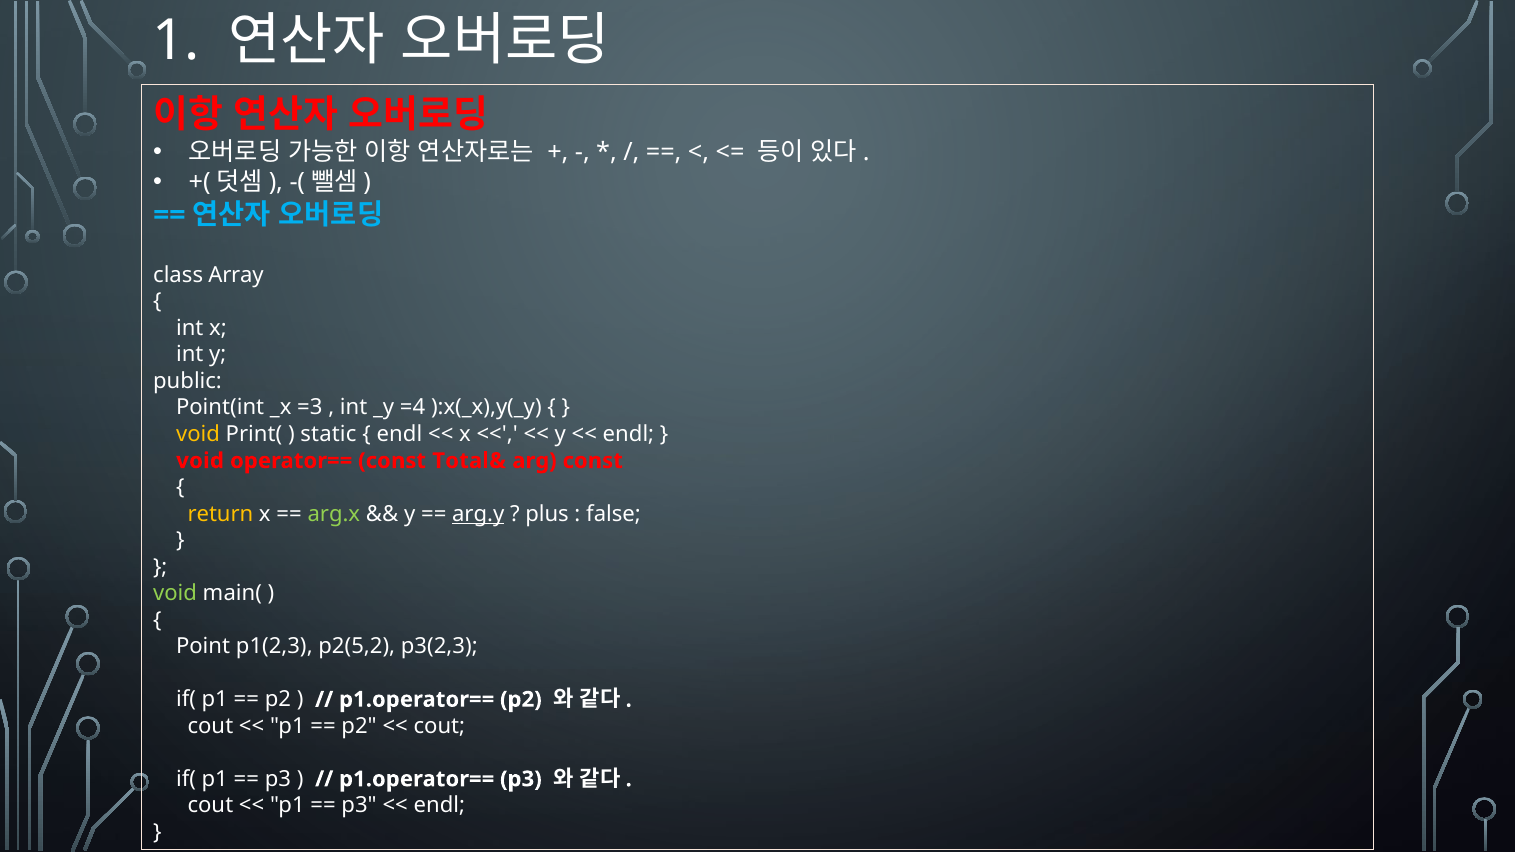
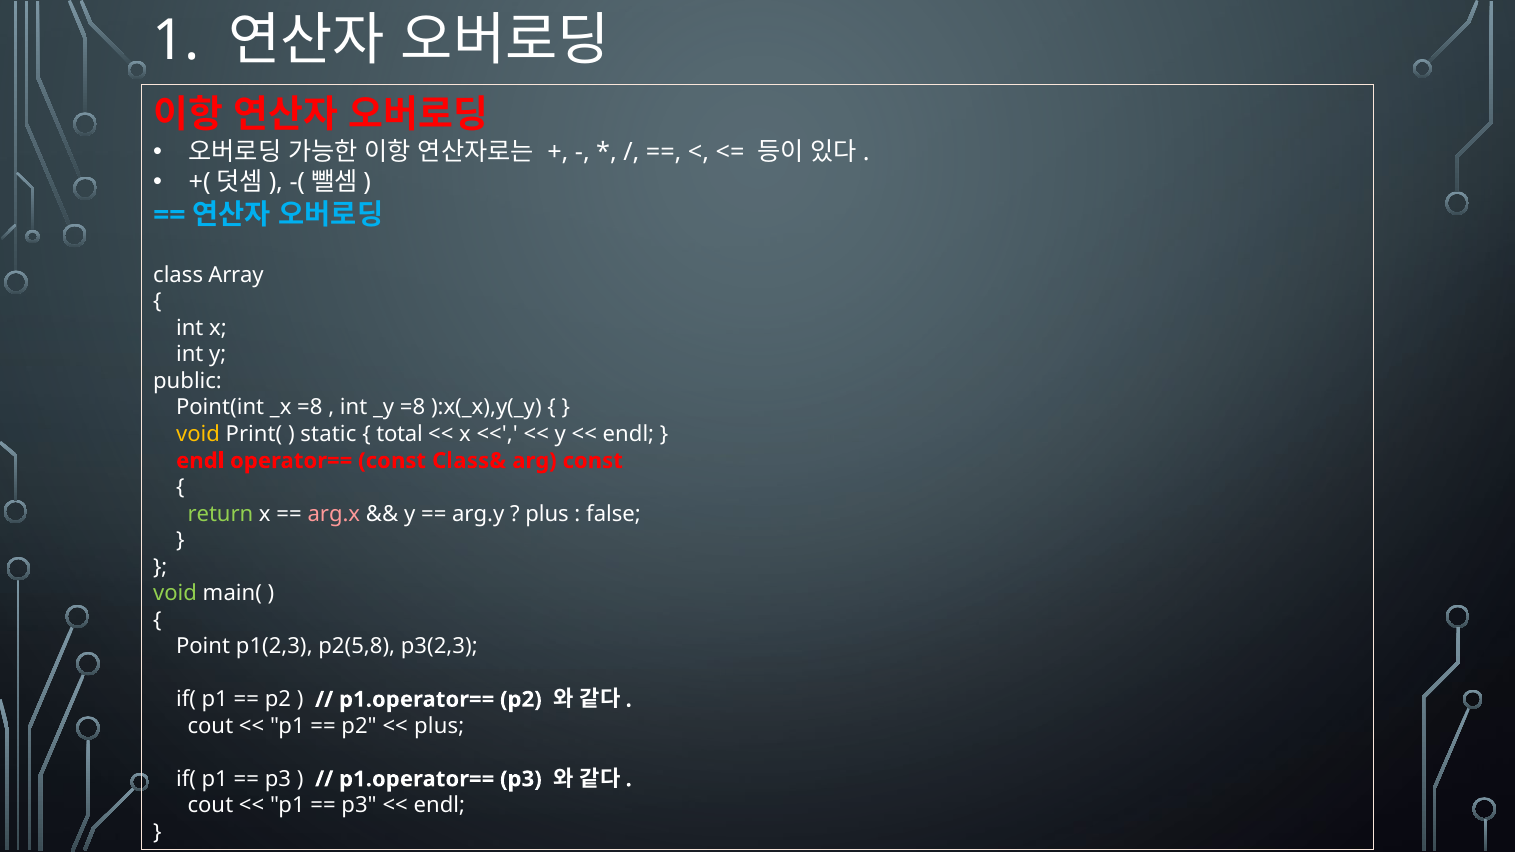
_x =3: =3 -> =8 (310, 408)
_y =4: =4 -> =8 (413, 408)
endl: endl -> total (400, 434)
void: void -> endl (200, 461)
Total&: Total& -> Class& (469, 461)
return colour: yellow -> light green (220, 514)
arg.x colour: light green -> pink (334, 514)
arg.y underline: present -> none (478, 514)
p2(5,2: p2(5,2 -> p2(5,8 (357, 647)
cout: cout -> plus (439, 726)
